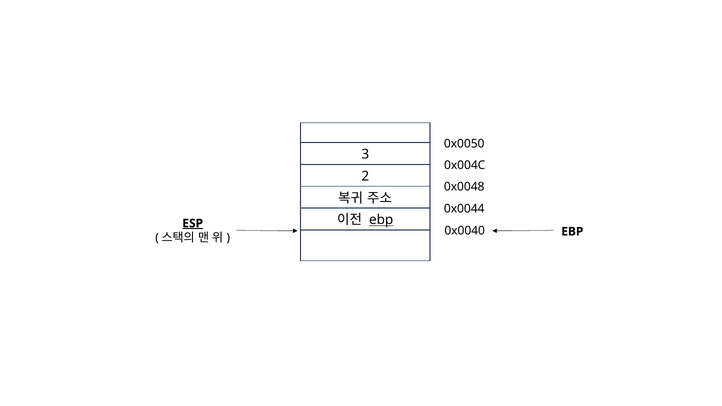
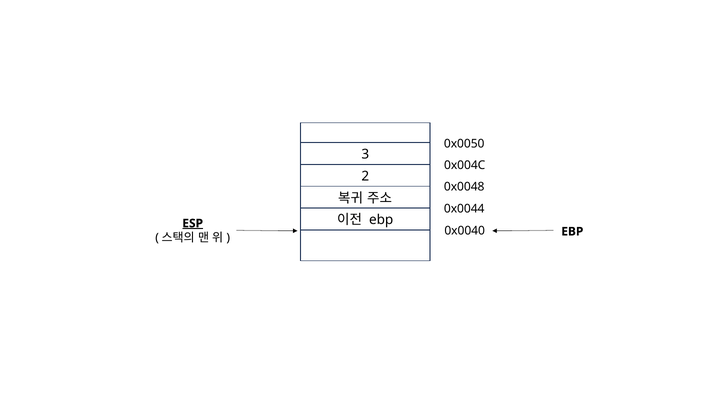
ebp underline: present -> none (381, 220)
